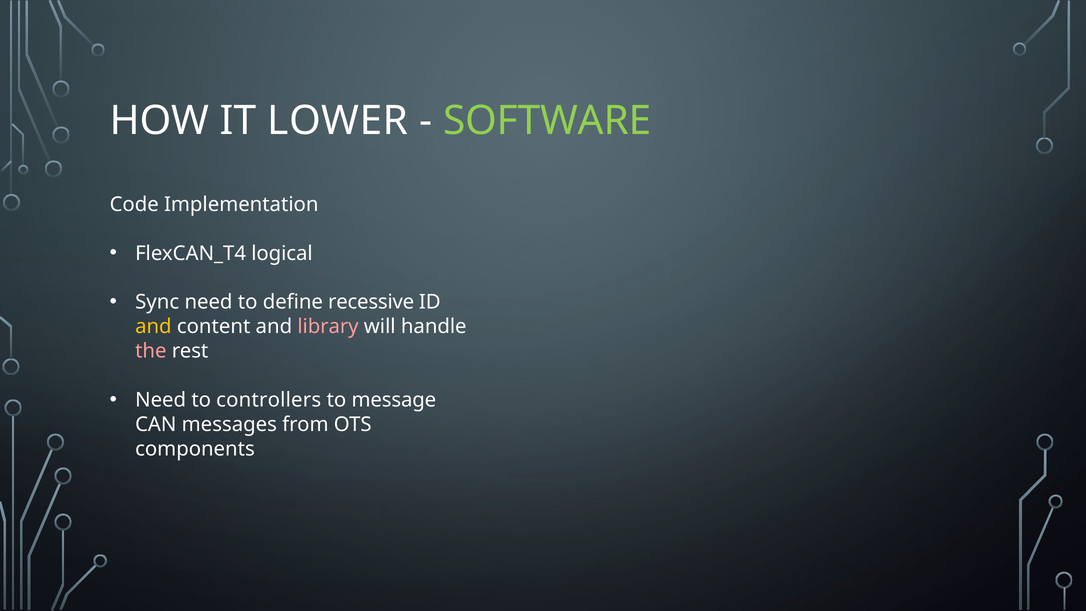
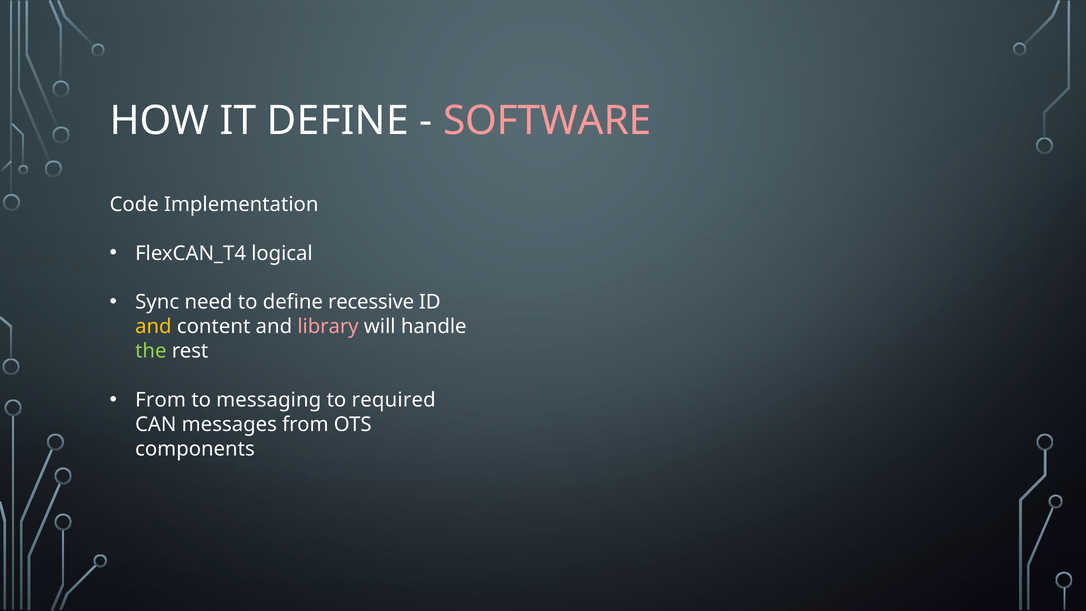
IT LOWER: LOWER -> DEFINE (338, 121)
SOFTWARE colour: light green -> pink (547, 121)
the colour: pink -> light green (151, 351)
Need: Need -> From (161, 400)
controllers: controllers -> messaging (269, 400)
message: message -> required (394, 400)
